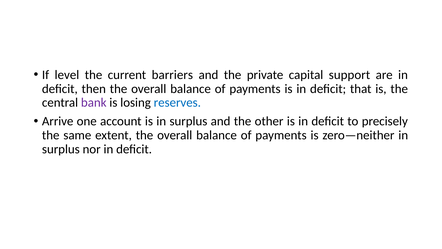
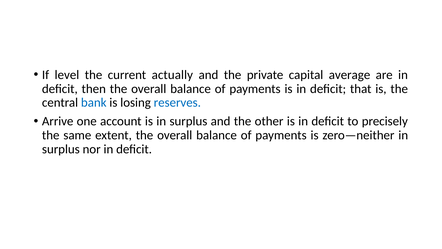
barriers: barriers -> actually (172, 75)
support: support -> average (350, 75)
bank colour: purple -> blue (94, 103)
